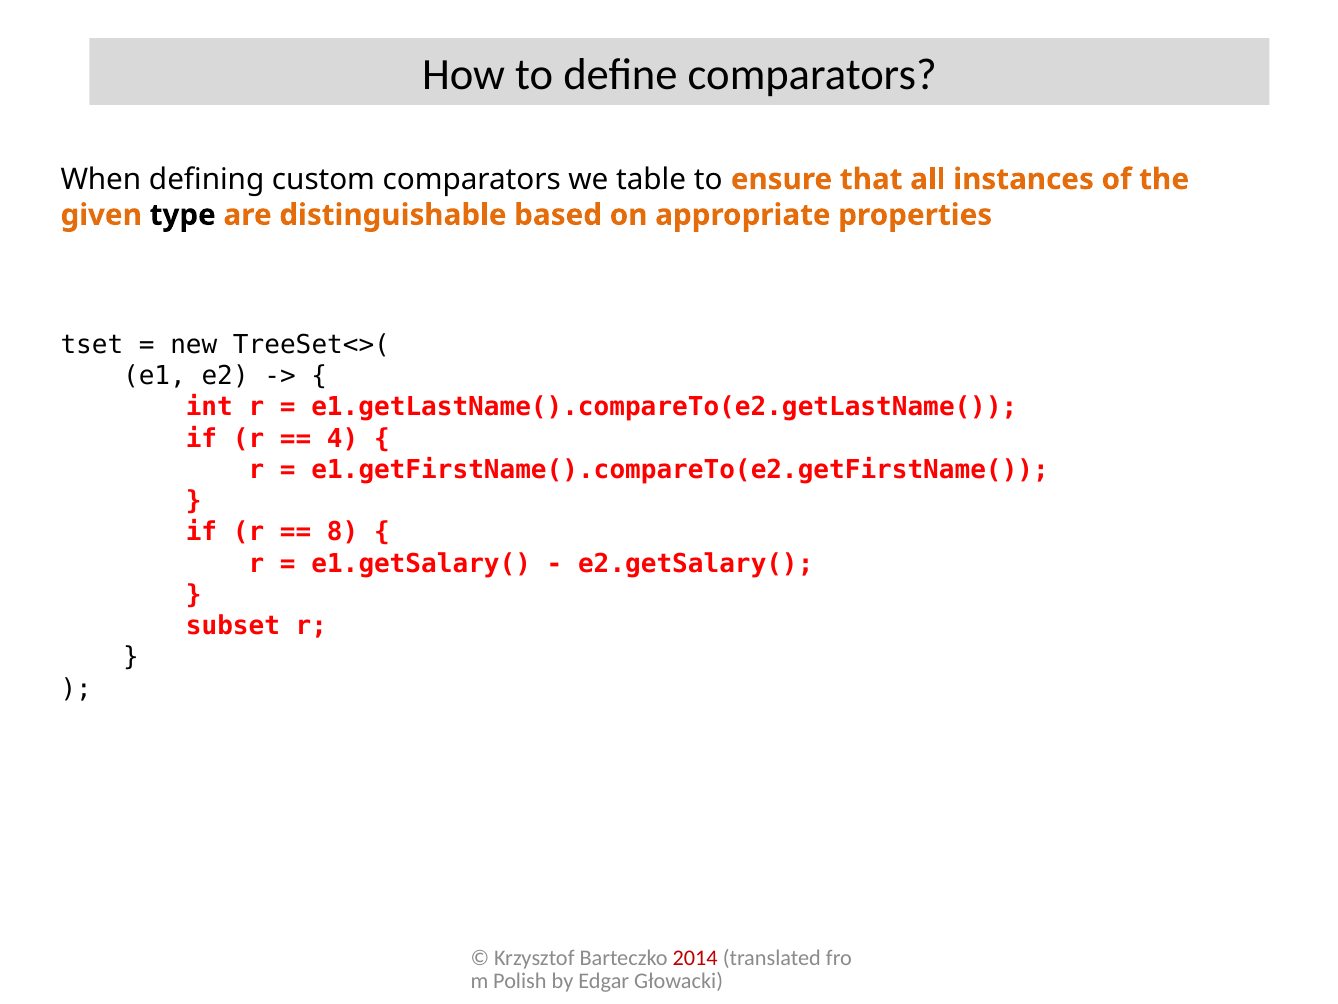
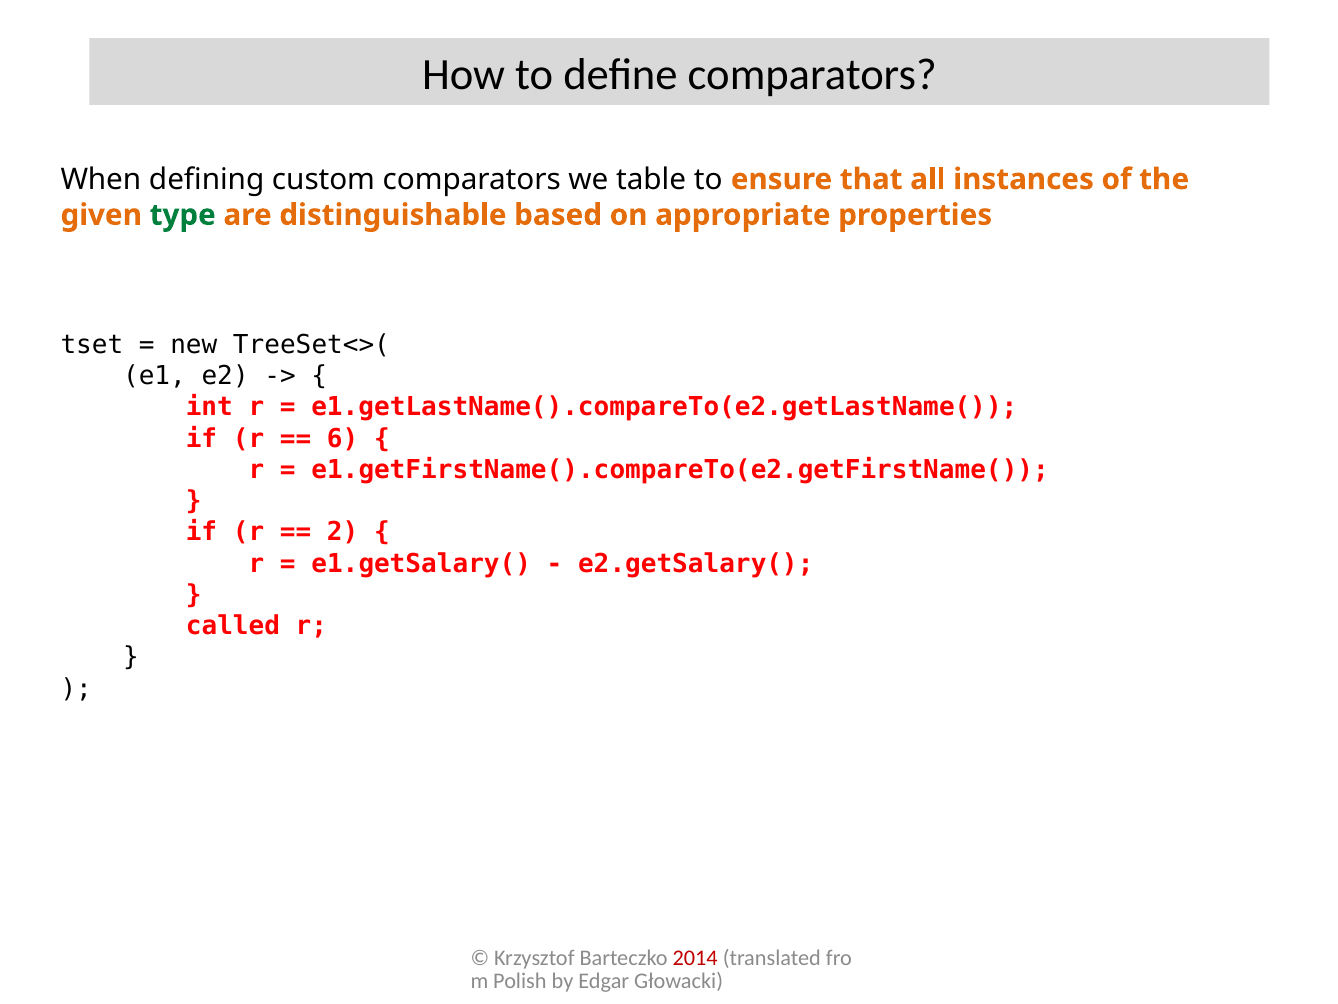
type colour: black -> green (183, 215)
4: 4 -> 6 (343, 438)
8: 8 -> 2 (343, 532)
subset: subset -> called (233, 626)
